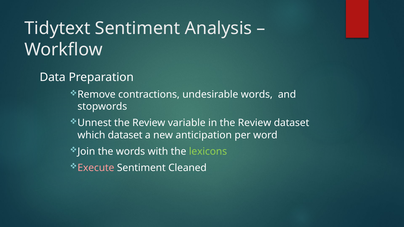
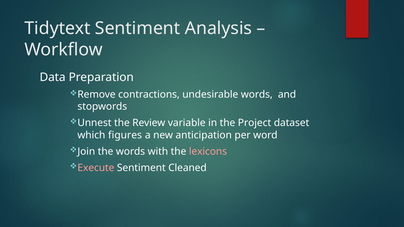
in the Review: Review -> Project (255, 123)
which dataset: dataset -> figures (125, 135)
lexicons colour: light green -> pink (208, 152)
